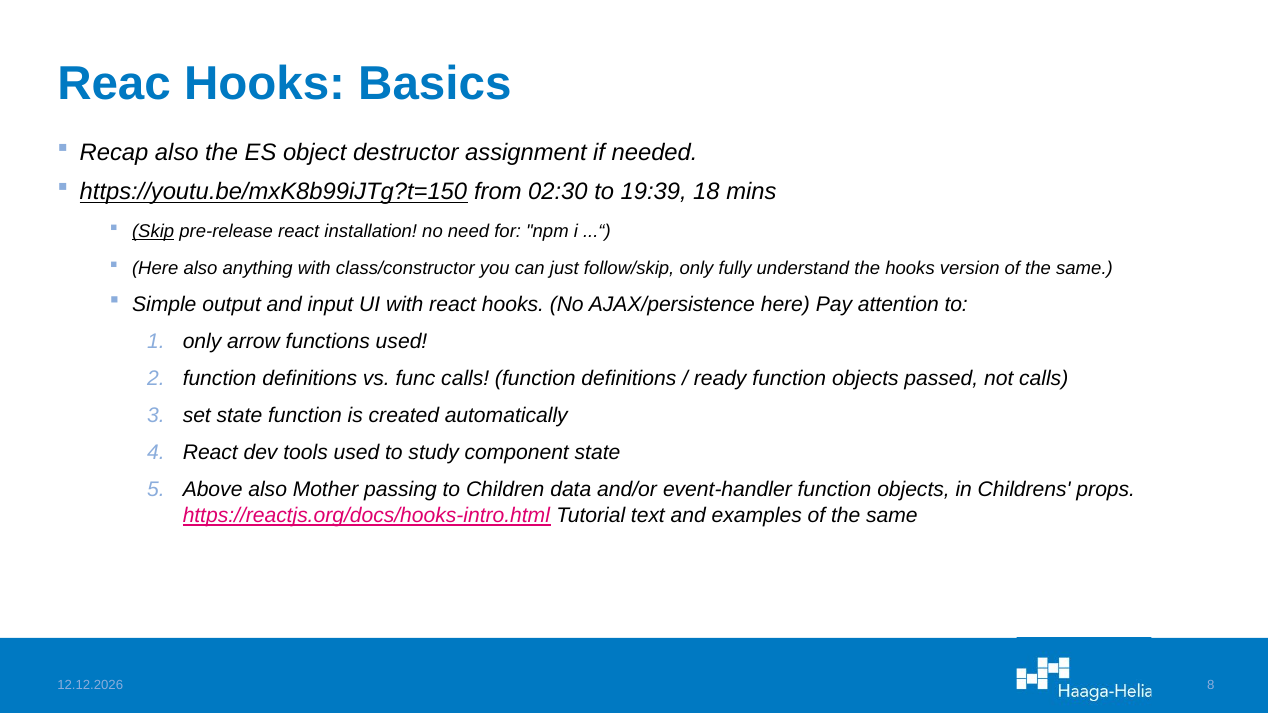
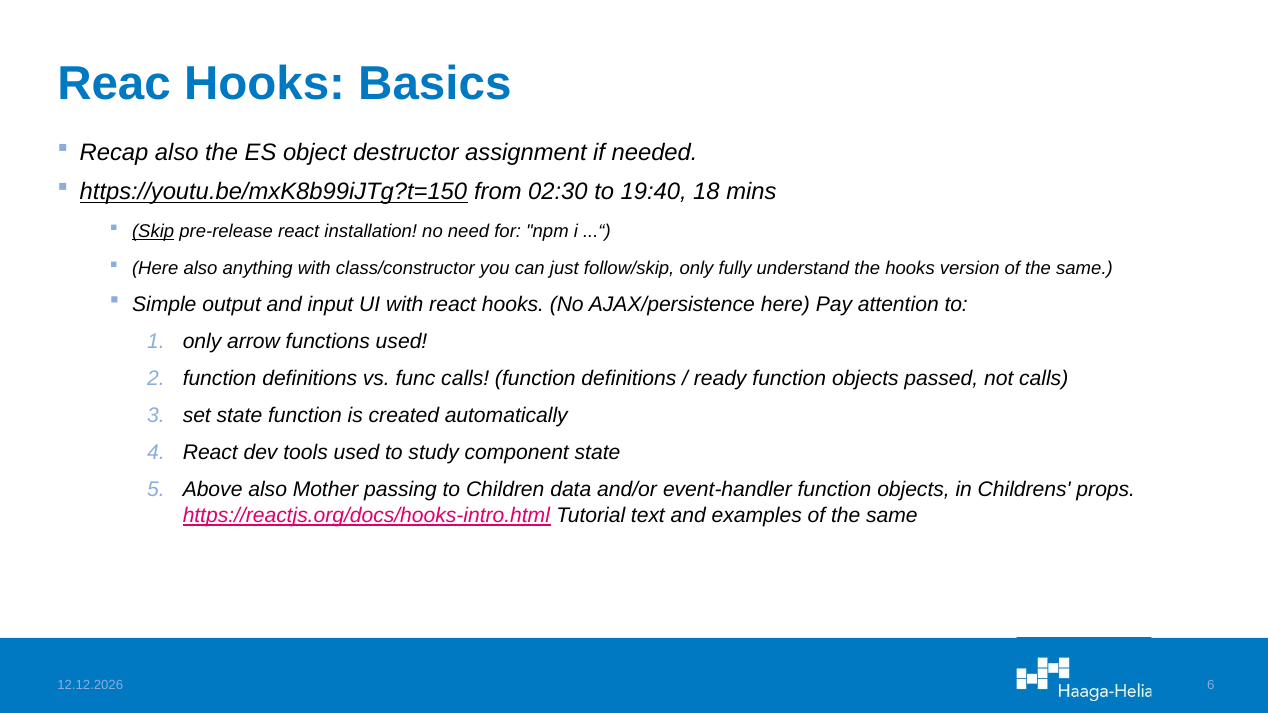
19:39: 19:39 -> 19:40 (654, 192)
8: 8 -> 6 (1211, 685)
